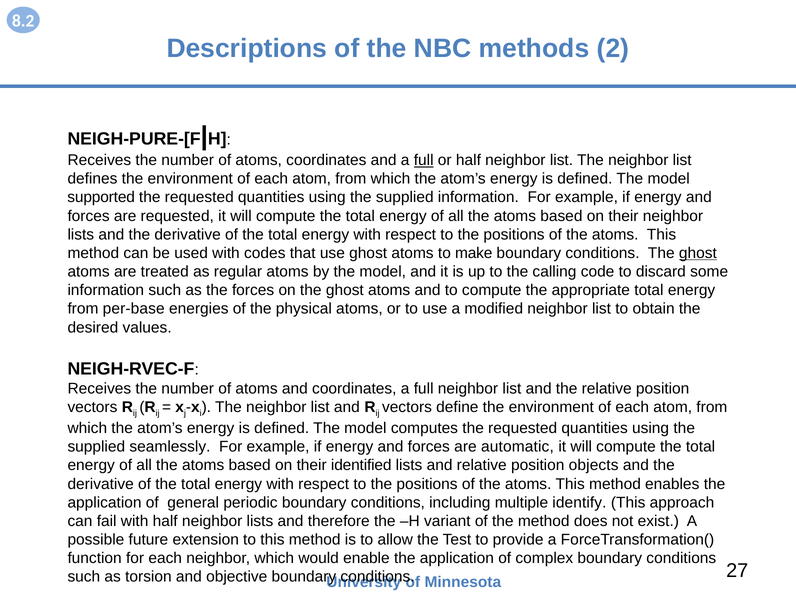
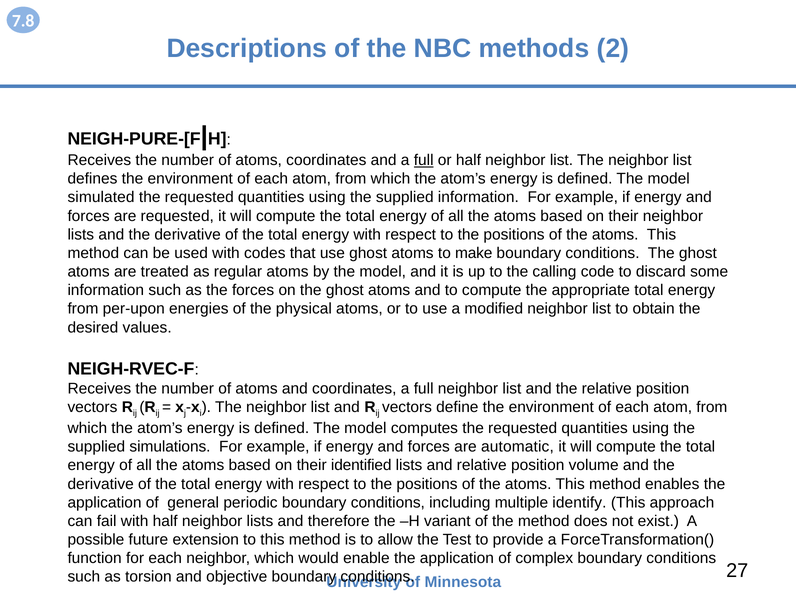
8.2: 8.2 -> 7.8 (23, 21)
supported: supported -> simulated (101, 197)
ghost underline: present -> none (698, 253)
per-base: per-base -> per-upon (134, 309)
seamlessly: seamlessly -> simulations (170, 447)
objects: objects -> volume (594, 465)
